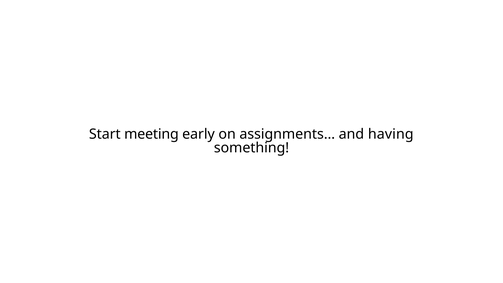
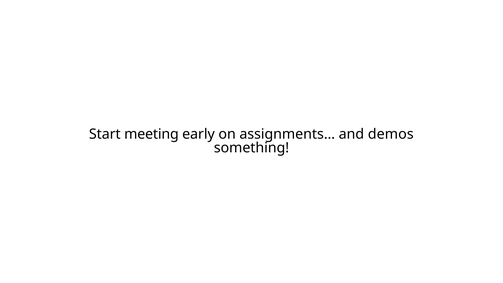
having: having -> demos (391, 134)
